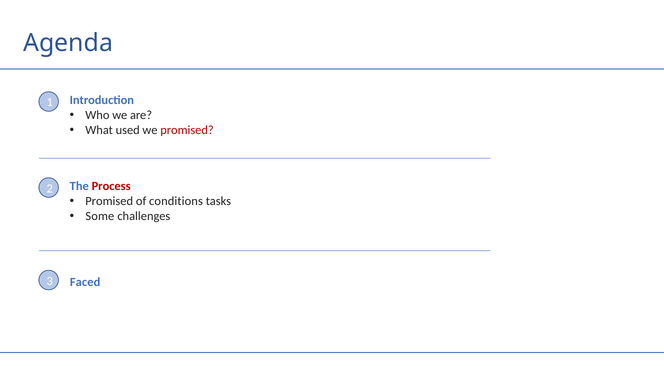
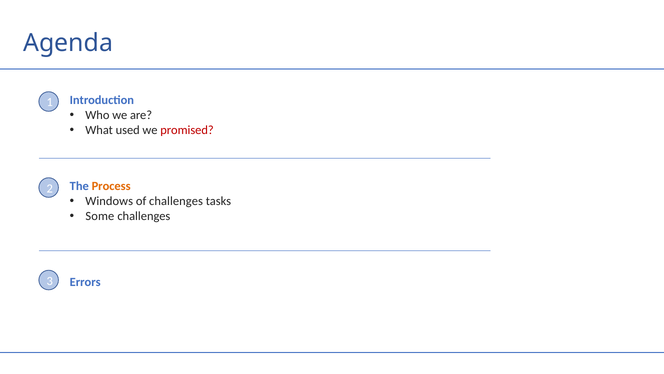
Process colour: red -> orange (111, 186)
Promised: Promised -> Windows (109, 201)
of conditions: conditions -> challenges (176, 201)
Faced: Faced -> Errors (85, 282)
